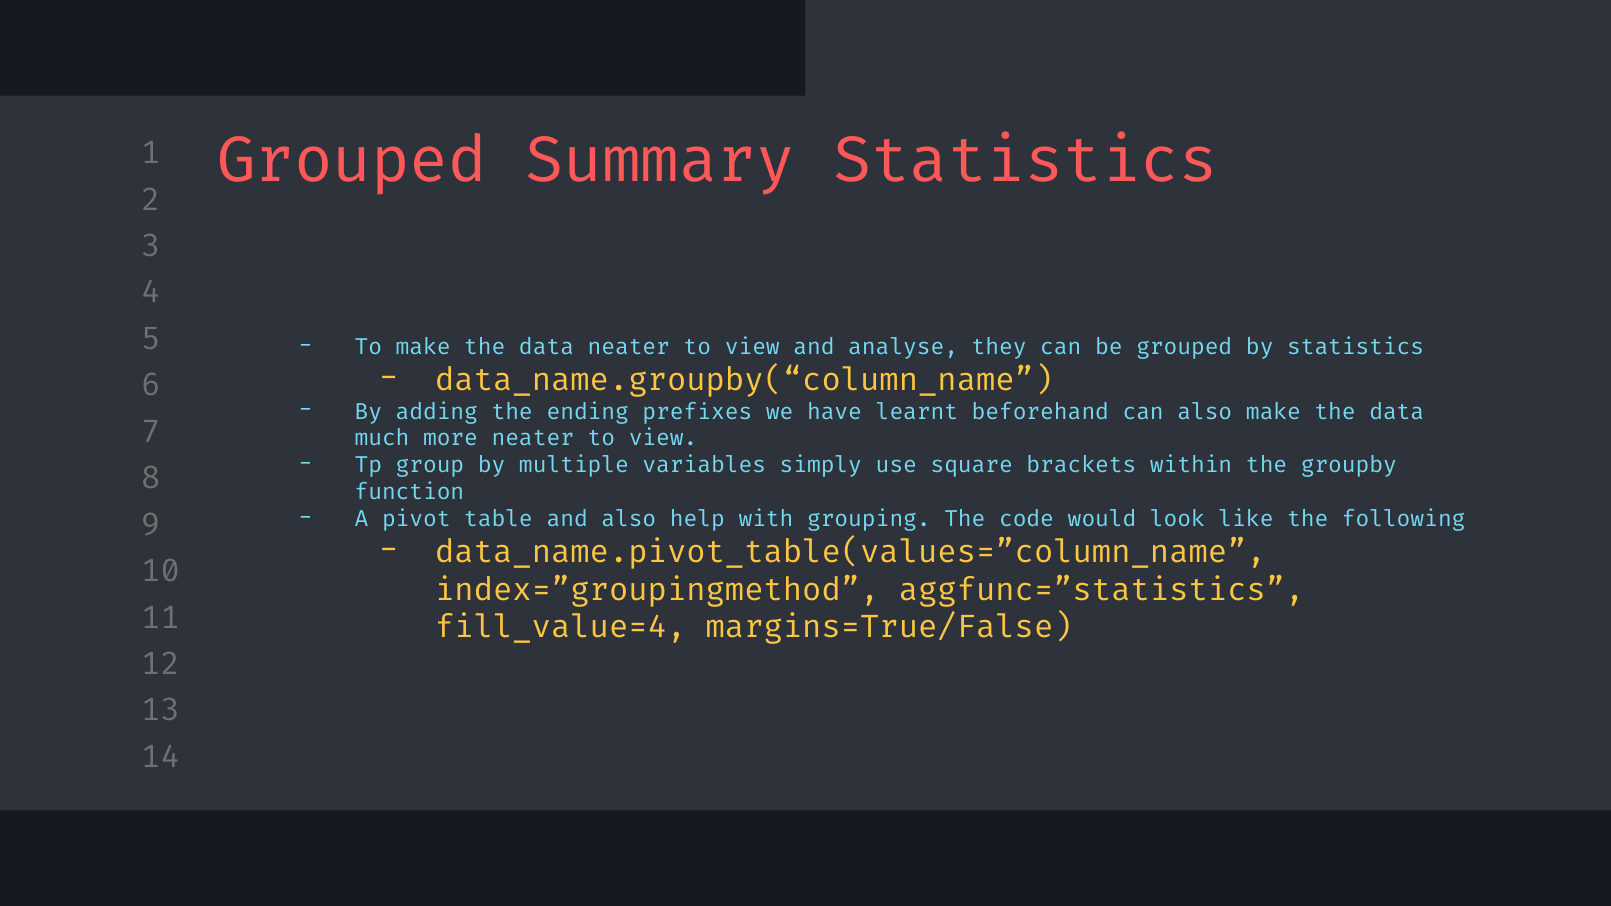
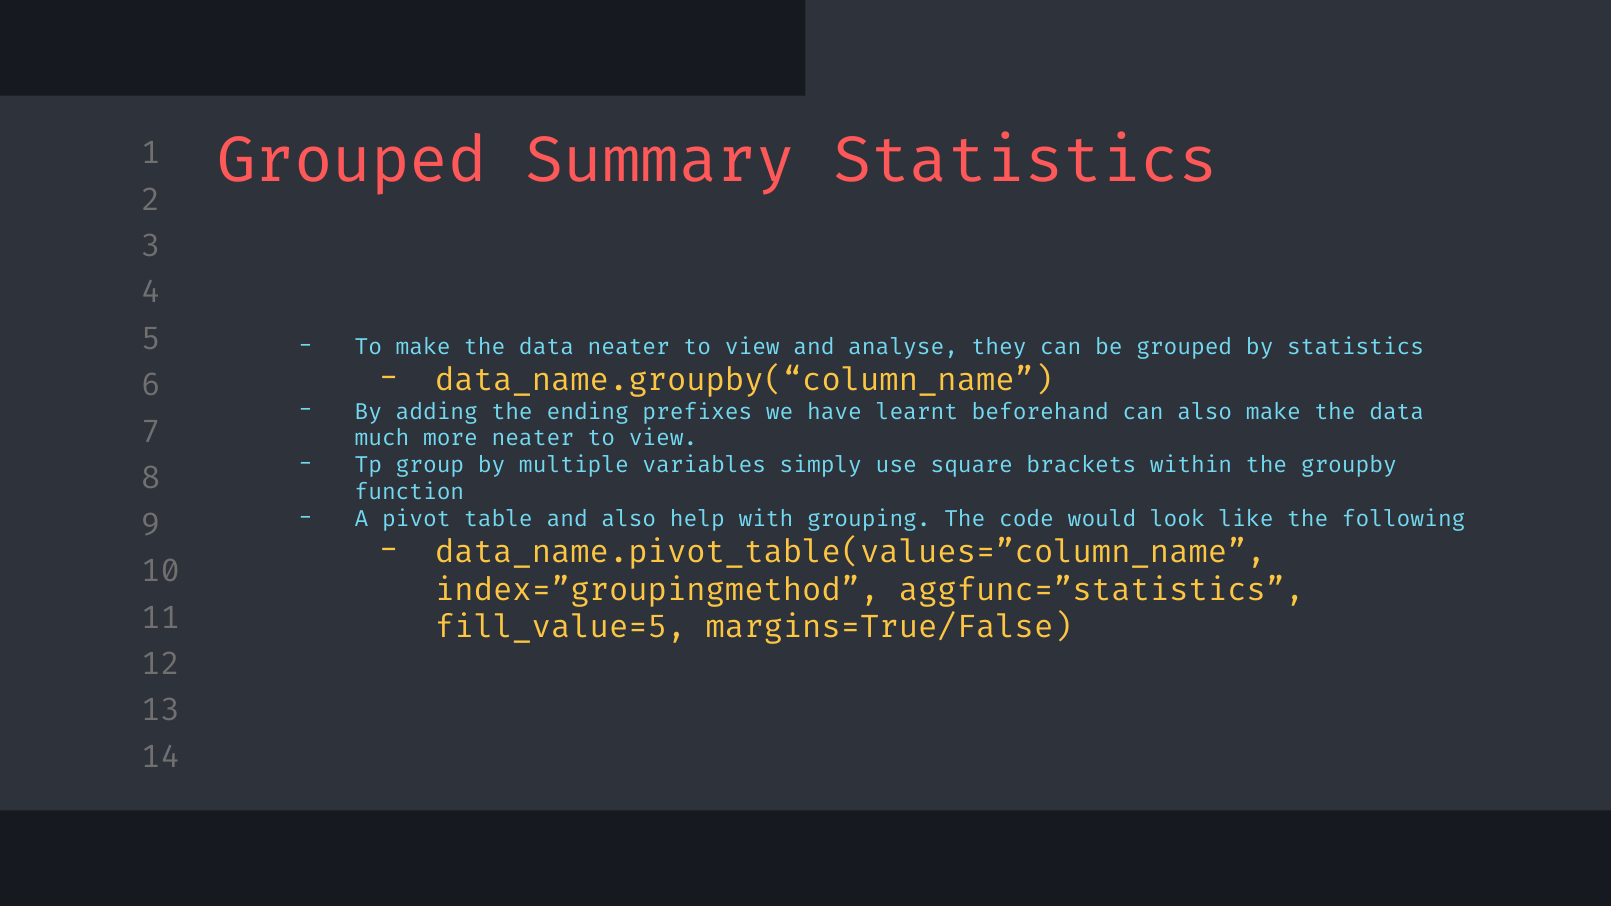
fill_value=4: fill_value=4 -> fill_value=5 (561, 627)
